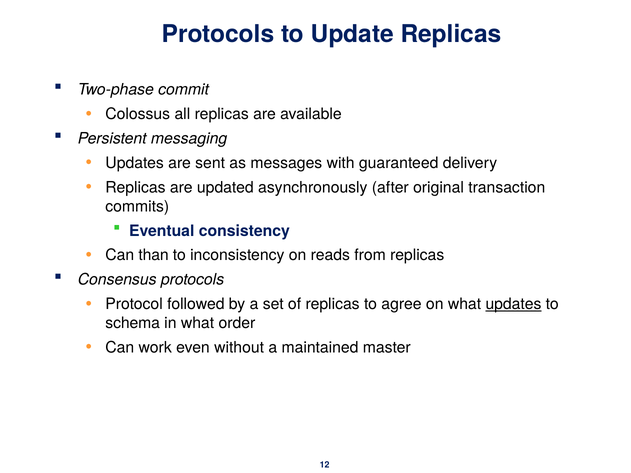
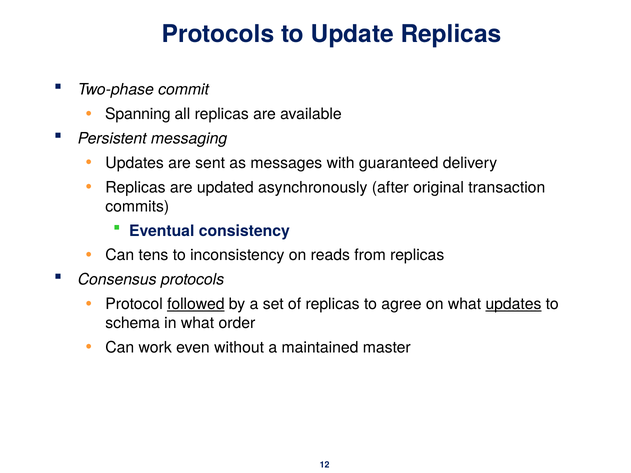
Colossus: Colossus -> Spanning (138, 114)
than: than -> tens (153, 255)
followed underline: none -> present (196, 304)
